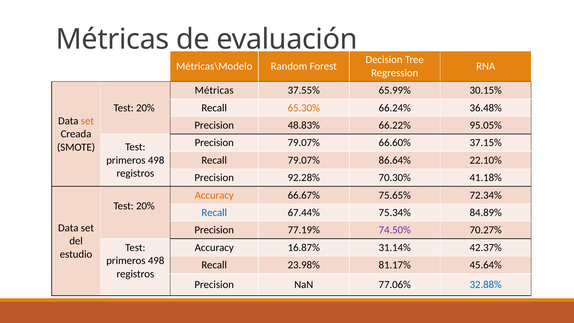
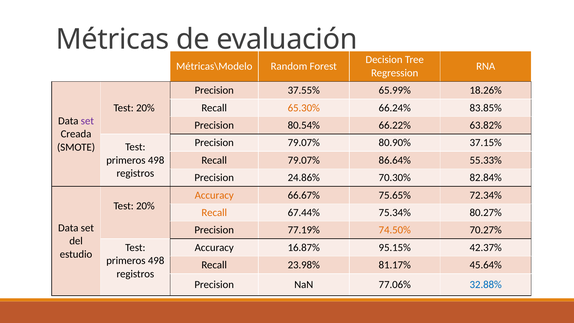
Métricas: Métricas -> Precision (214, 90)
30.15%: 30.15% -> 18.26% (486, 90)
36.48%: 36.48% -> 83.85% (486, 108)
set colour: orange -> purple (87, 121)
48.83%: 48.83% -> 80.54% (304, 125)
95.05%: 95.05% -> 63.82% (486, 125)
66.60%: 66.60% -> 80.90% (395, 143)
22.10%: 22.10% -> 55.33% (486, 160)
92.28%: 92.28% -> 24.86% (304, 178)
41.18%: 41.18% -> 82.84% (486, 178)
Recall colour: blue -> orange (214, 213)
84.89%: 84.89% -> 80.27% (486, 213)
74.50% colour: purple -> orange (395, 230)
31.14%: 31.14% -> 95.15% (395, 247)
